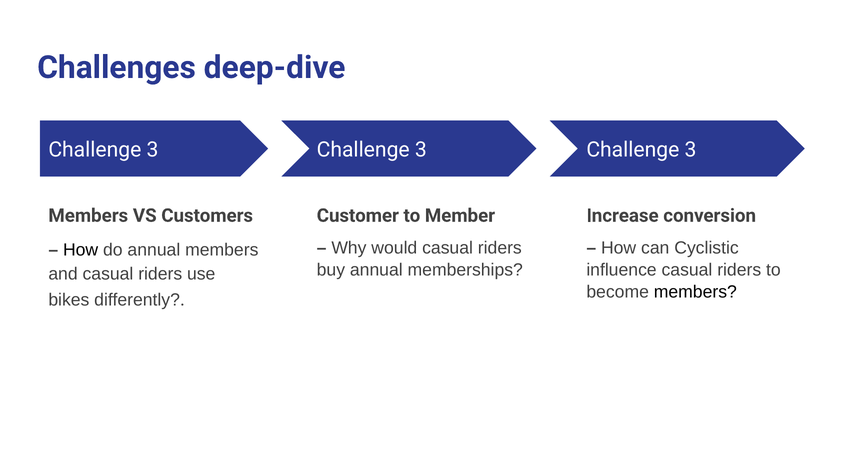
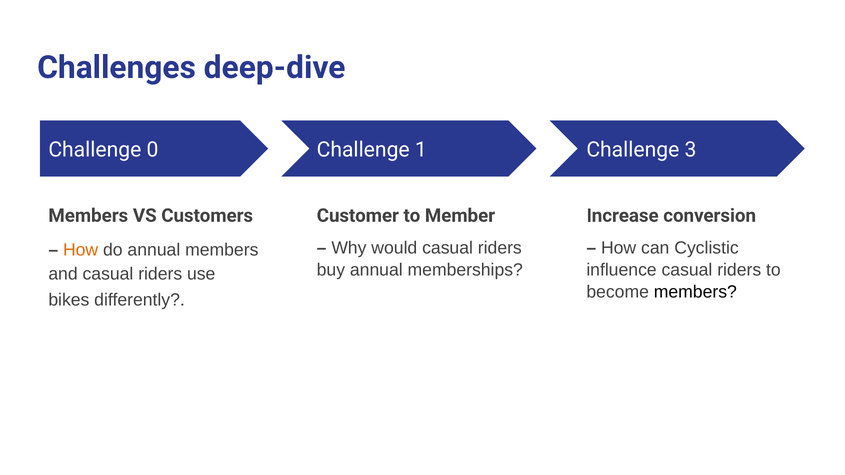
3: 3 -> 0 (153, 150)
3: 3 -> 1 (421, 150)
How colour: black -> orange (81, 250)
